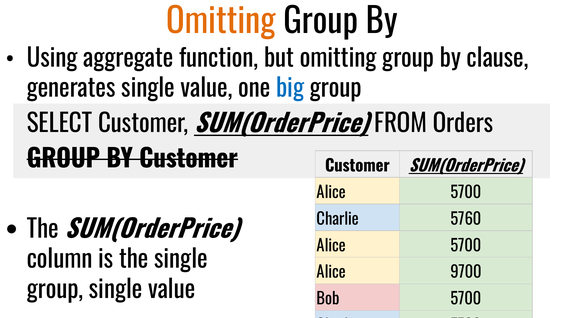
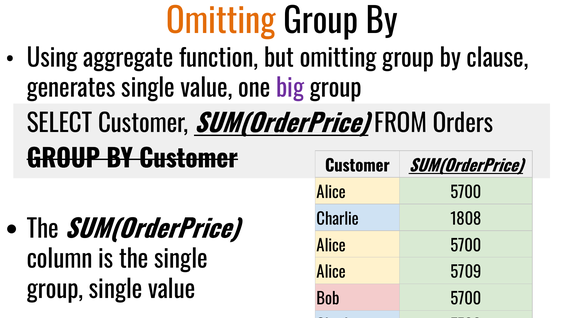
big colour: blue -> purple (290, 88)
5760: 5760 -> 1808 (466, 219)
9700: 9700 -> 5709 (466, 272)
